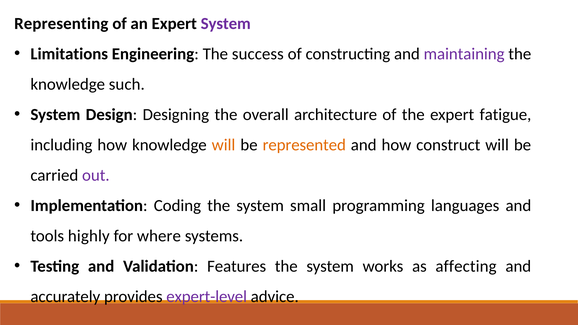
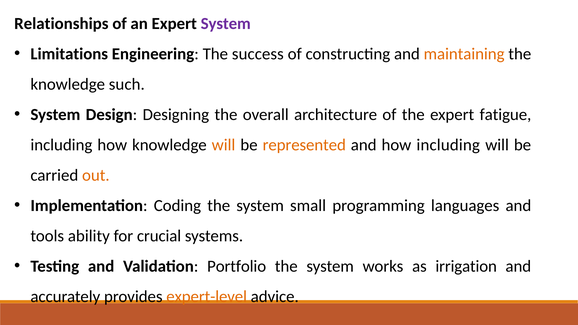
Representing: Representing -> Relationships (61, 24)
maintaining colour: purple -> orange (464, 54)
how construct: construct -> including (448, 145)
out colour: purple -> orange (96, 175)
highly: highly -> ability (89, 236)
where: where -> crucial (159, 236)
Features: Features -> Portfolio (237, 266)
affecting: affecting -> irrigation (466, 266)
expert-level colour: purple -> orange (207, 297)
